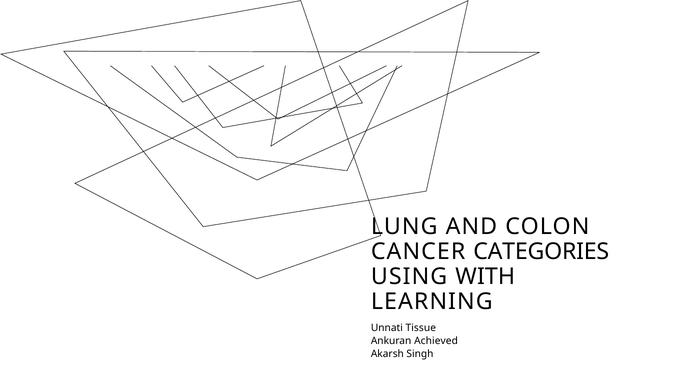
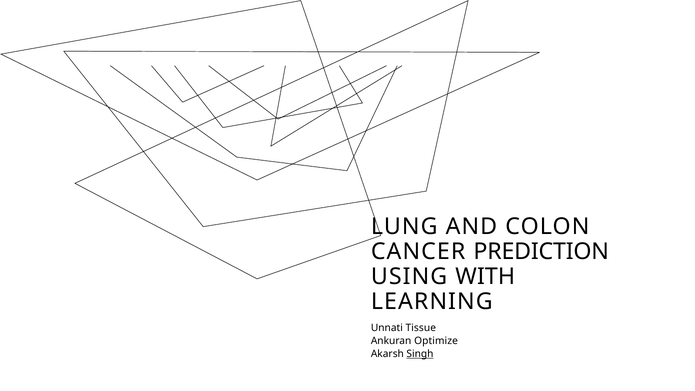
CATEGORIES: CATEGORIES -> PREDICTION (541, 251)
Achieved: Achieved -> Optimize (436, 341)
Singh underline: none -> present (420, 354)
